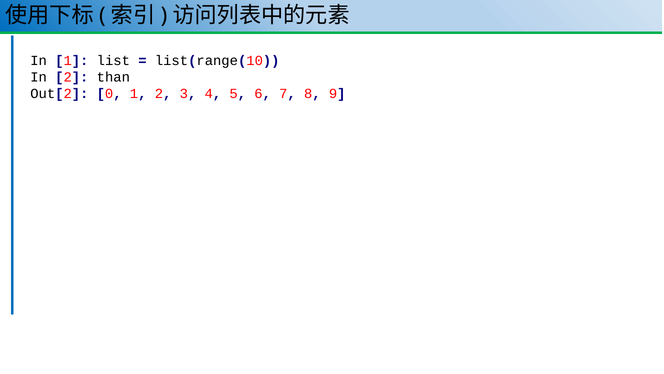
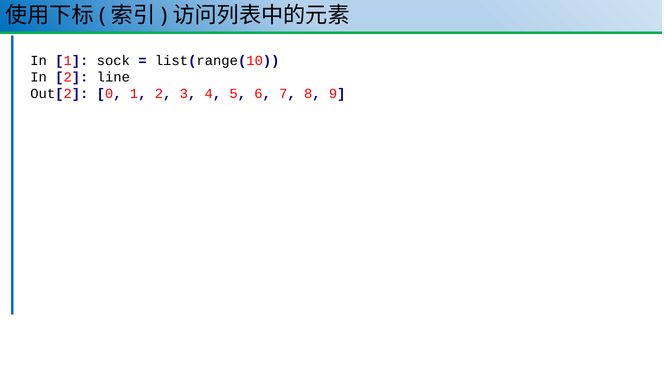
list: list -> sock (113, 60)
than: than -> line (113, 77)
